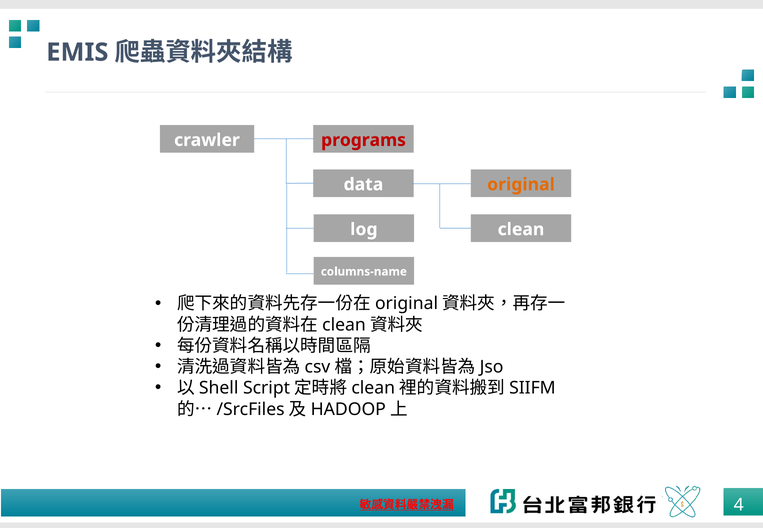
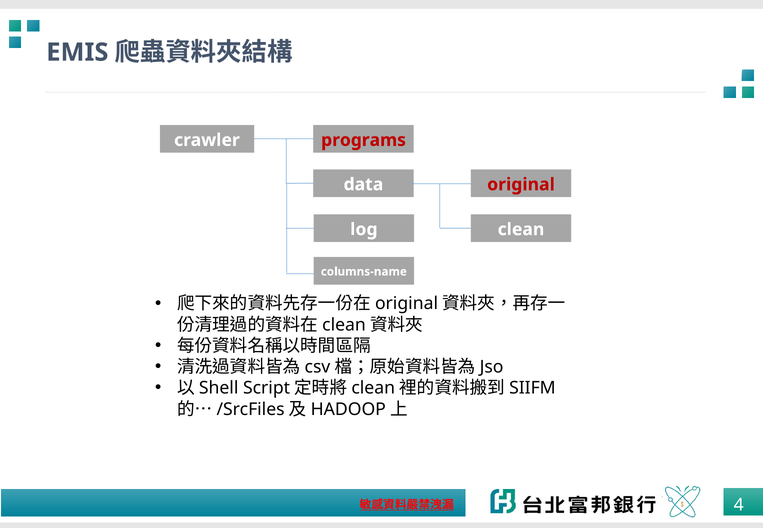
original colour: orange -> red (521, 185)
